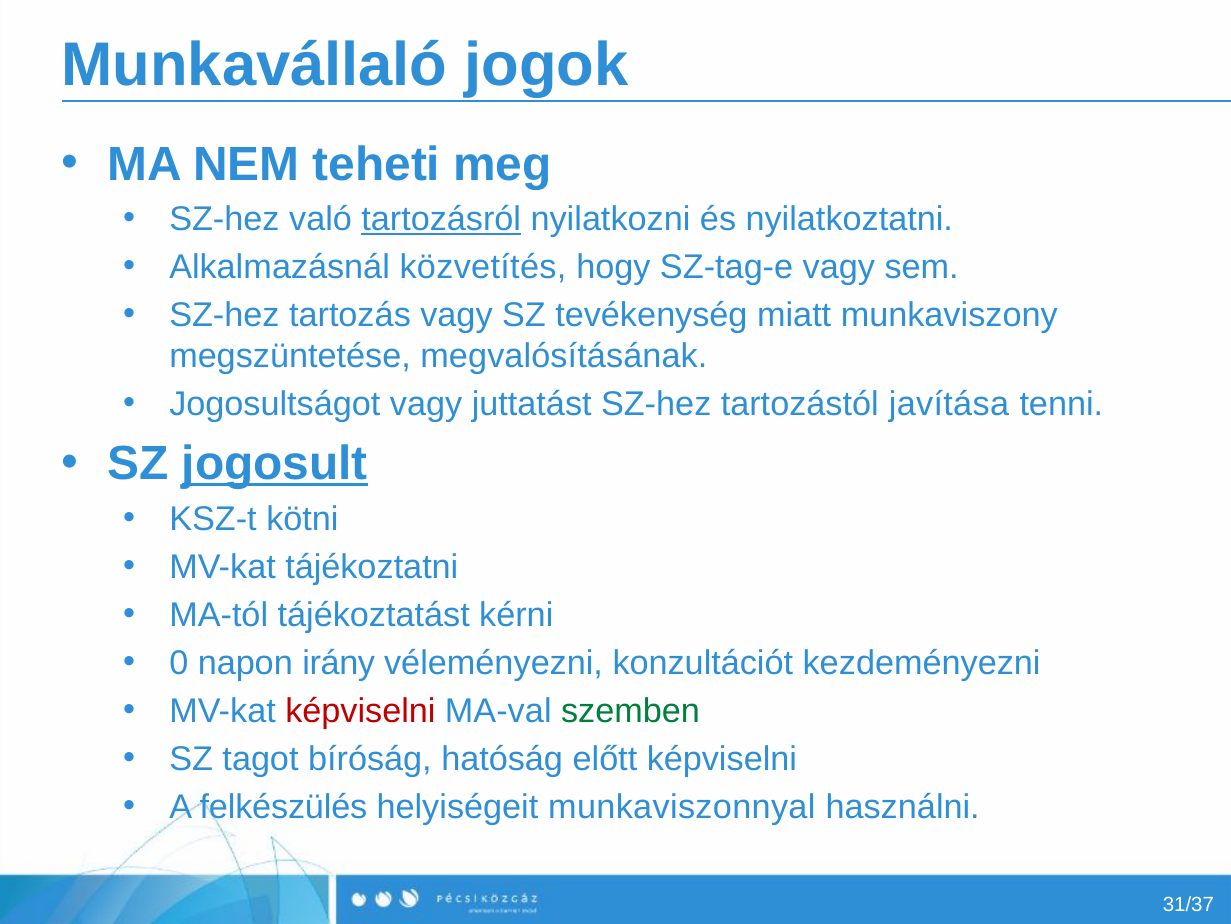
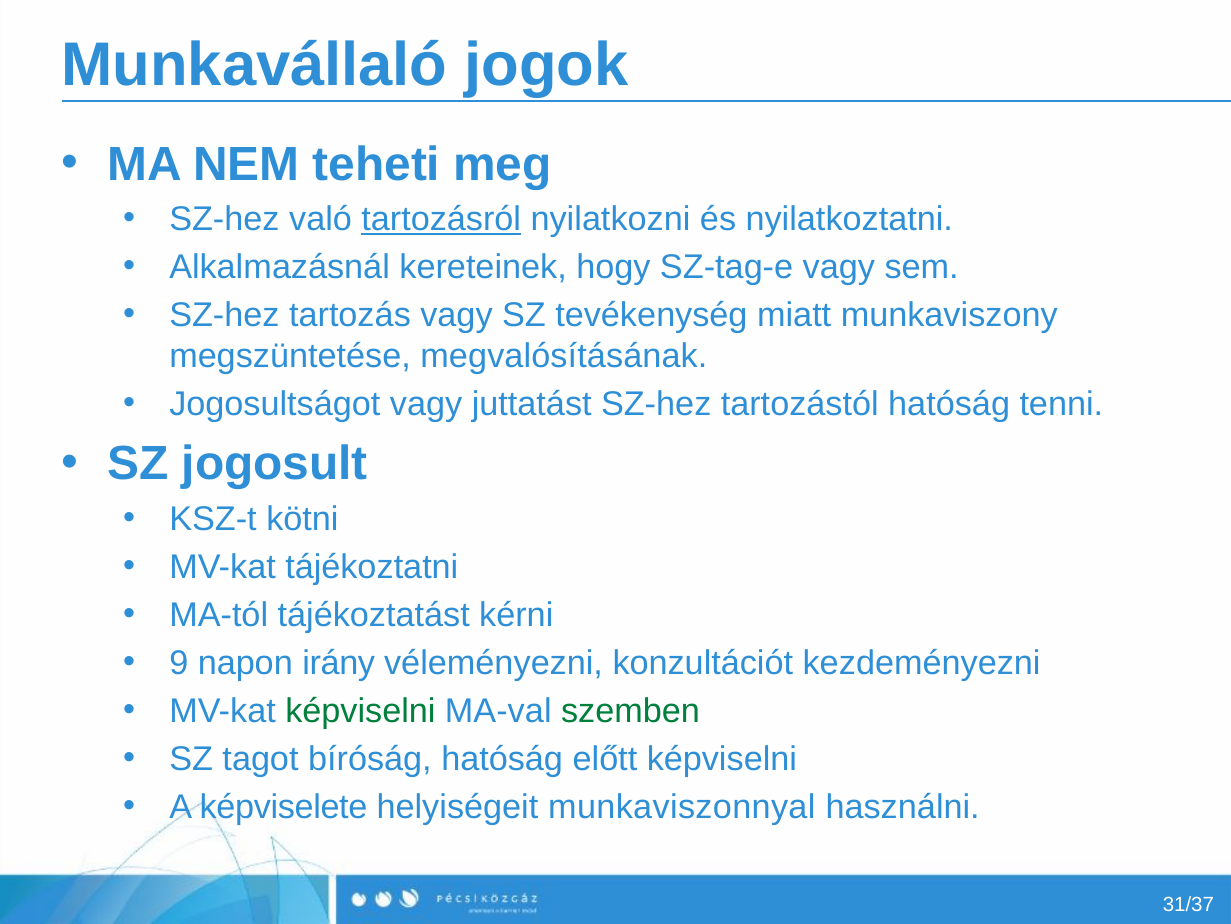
közvetítés: közvetítés -> kereteinek (483, 267)
tartozástól javítása: javítása -> hatóság (949, 404)
jogosult underline: present -> none (275, 464)
0: 0 -> 9 (179, 663)
képviselni colour: red -> green (360, 710)
felkészülés: felkészülés -> képviselete (284, 806)
